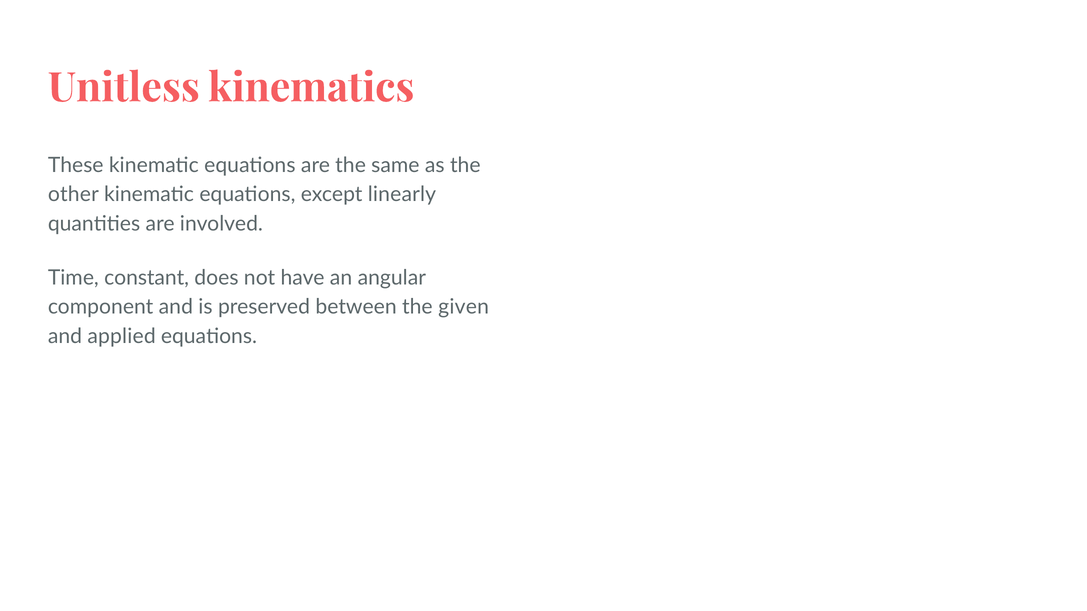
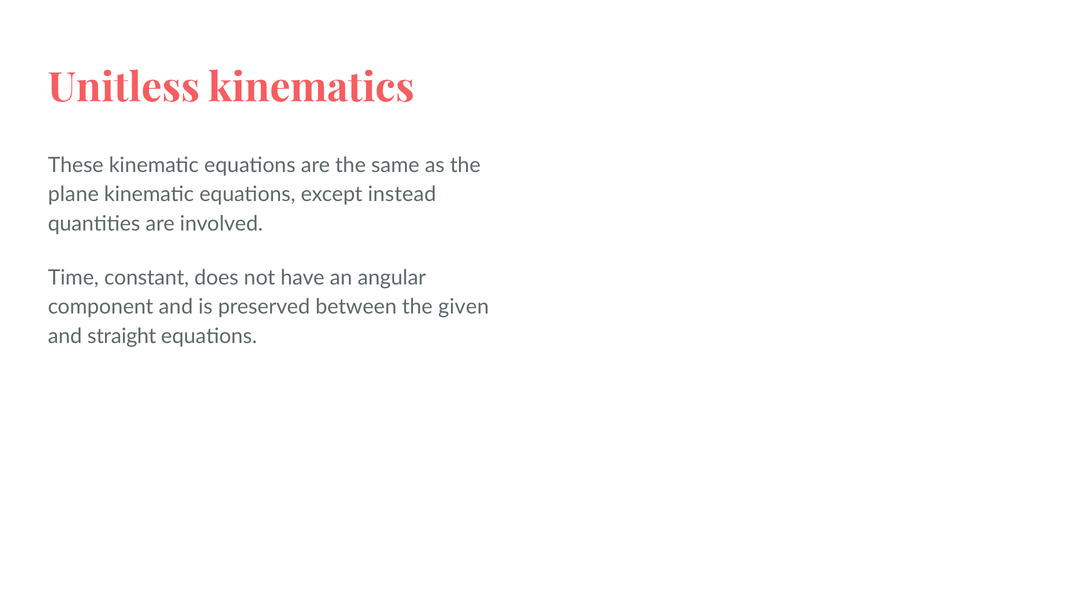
other: other -> plane (73, 195)
linearly: linearly -> instead (402, 195)
applied: applied -> straight (122, 336)
